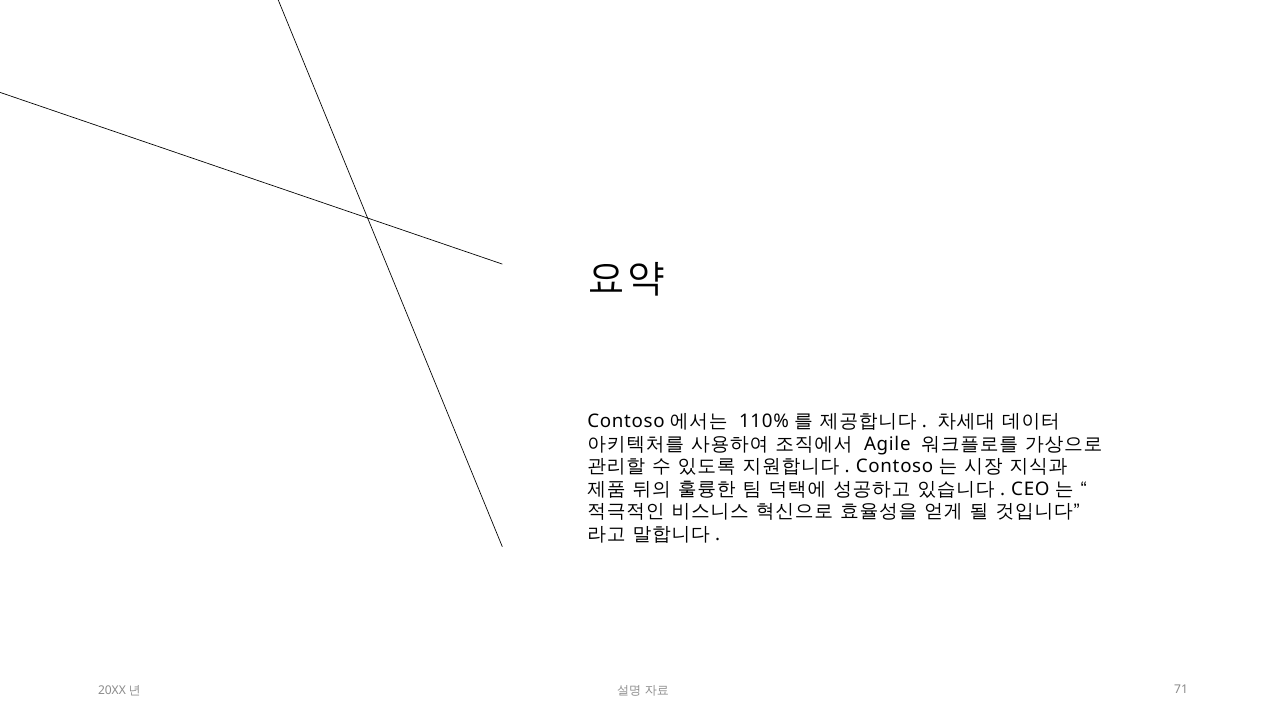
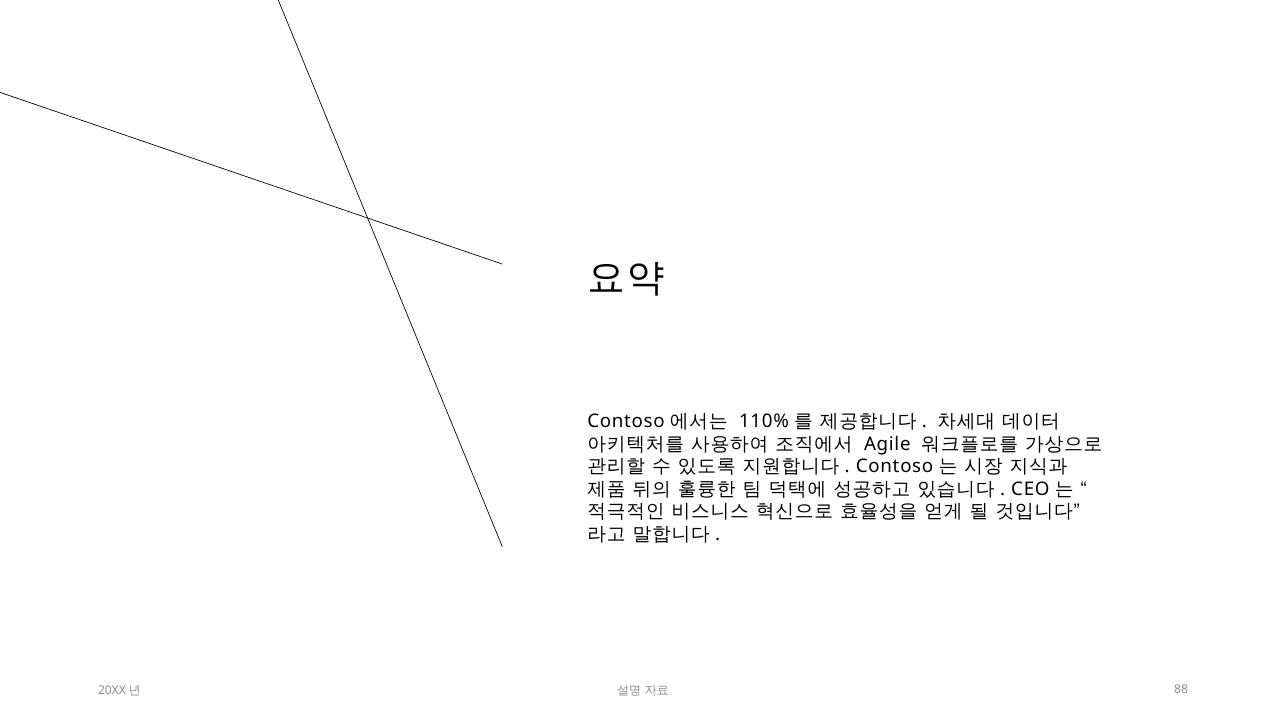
71: 71 -> 88 (1181, 690)
